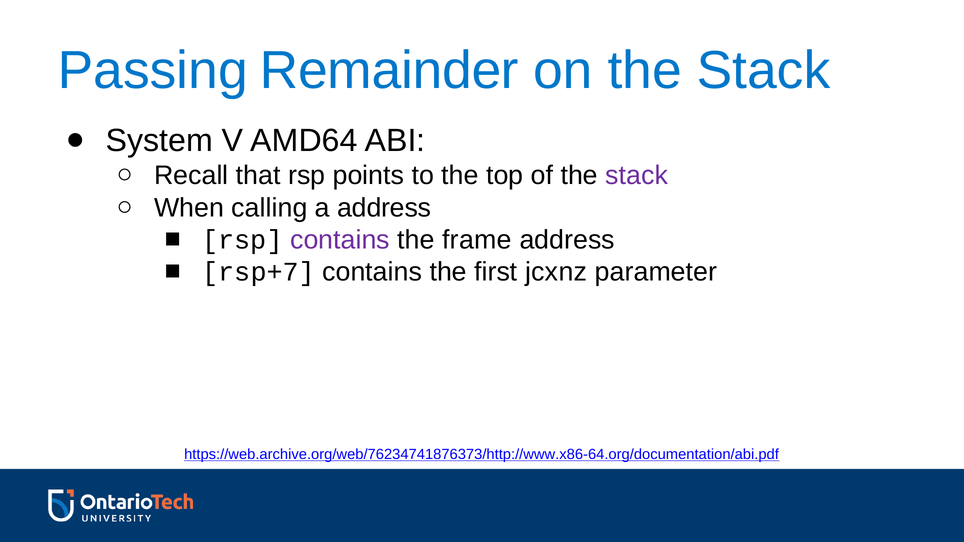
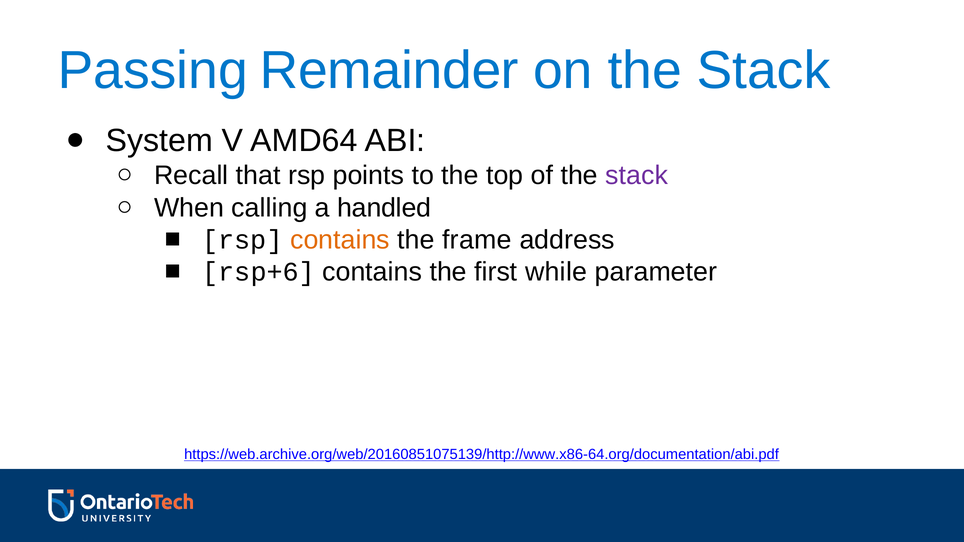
a address: address -> handled (384, 208)
contains colour: purple -> orange (340, 240)
rsp+7: rsp+7 -> rsp+6 (259, 272)
jcxnz: jcxnz -> while (556, 272)
https://web.archive.org/web/76234741876373/http://www.x86-64.org/documentation/abi.pdf: https://web.archive.org/web/76234741876373/http://www.x86-64.org/documentation/abi.pdf -> https://web.archive.org/web/20160851075139/http://www.x86-64.org/documentation/abi.pdf (482, 455)
